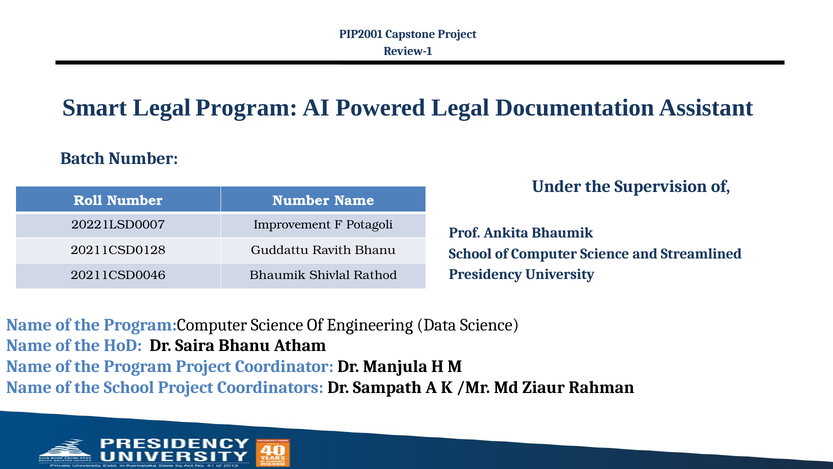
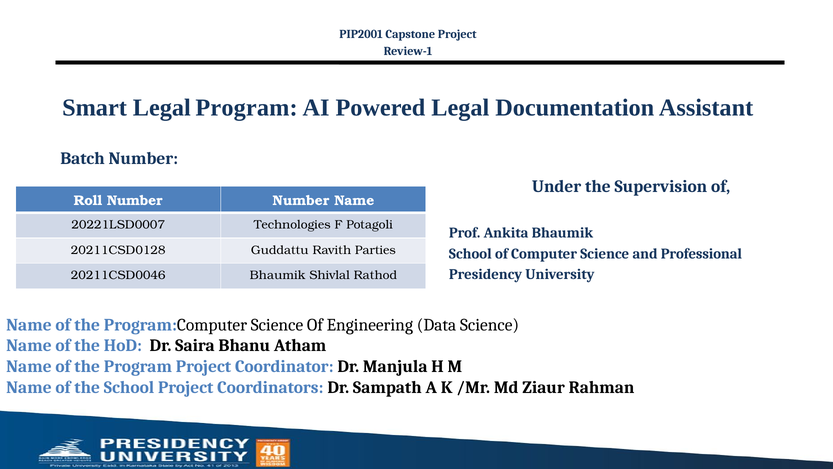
Improvement: Improvement -> Technologies (292, 225)
Ravith Bhanu: Bhanu -> Parties (375, 250)
Streamlined: Streamlined -> Professional (701, 254)
